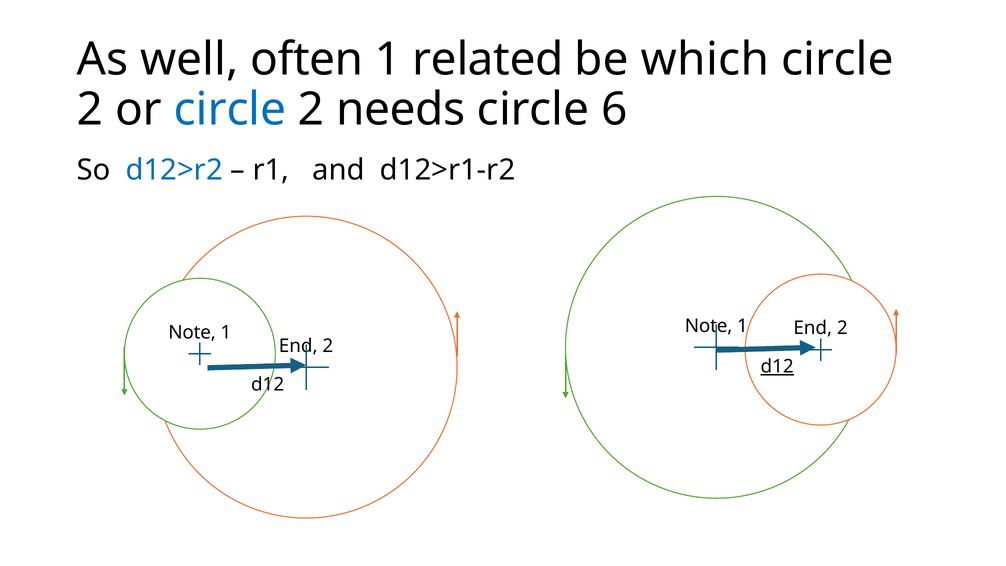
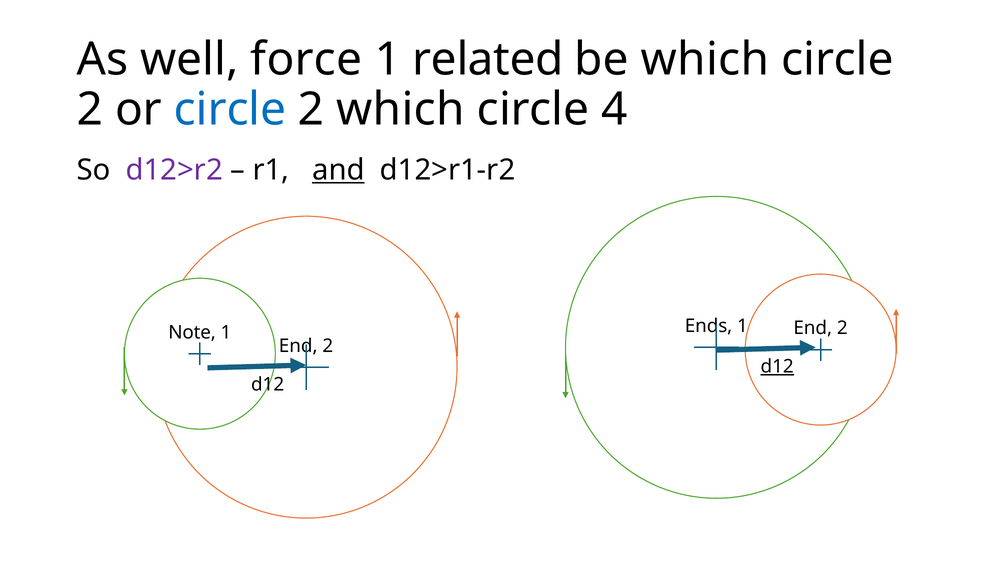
often: often -> force (306, 60)
2 needs: needs -> which (401, 109)
6: 6 -> 4 (614, 109)
d12>r2 colour: blue -> purple (174, 170)
and underline: none -> present (338, 170)
Note: Note -> Ends (709, 326)
